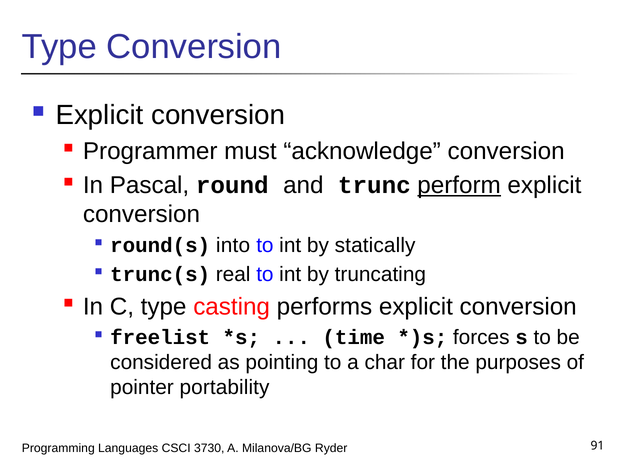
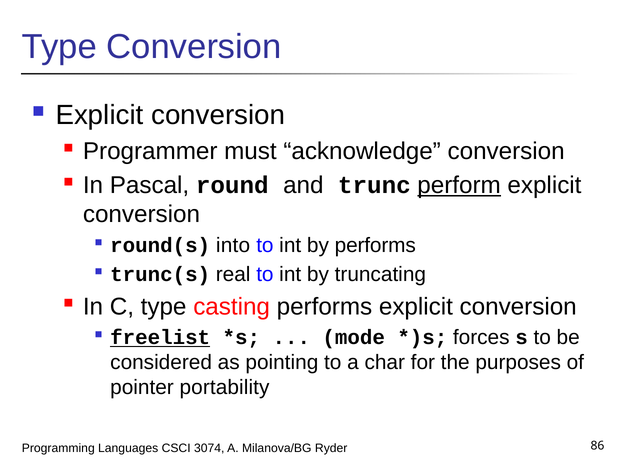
by statically: statically -> performs (375, 245)
freelist underline: none -> present (160, 337)
time: time -> mode (354, 337)
3730: 3730 -> 3074 (209, 448)
91: 91 -> 86 (597, 446)
